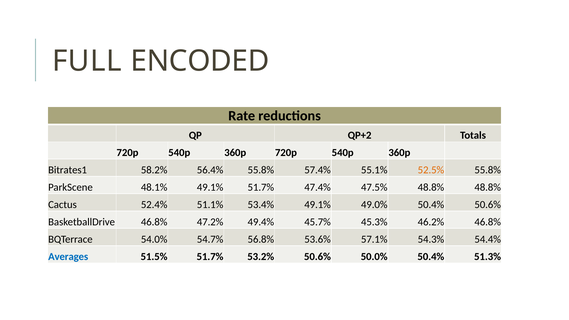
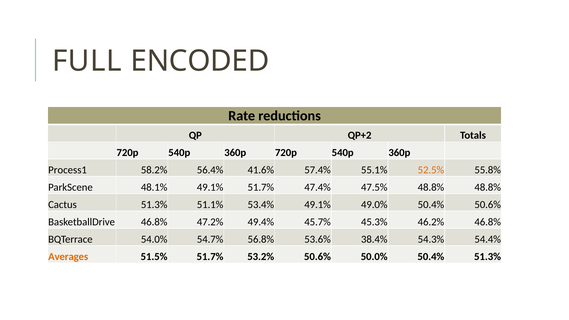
Bitrates1: Bitrates1 -> Process1 (68, 170)
56.4% 55.8%: 55.8% -> 41.6% (261, 170)
Cactus 52.4%: 52.4% -> 51.3% (154, 205)
57.1%: 57.1% -> 38.4% (374, 239)
Averages colour: blue -> orange (68, 257)
